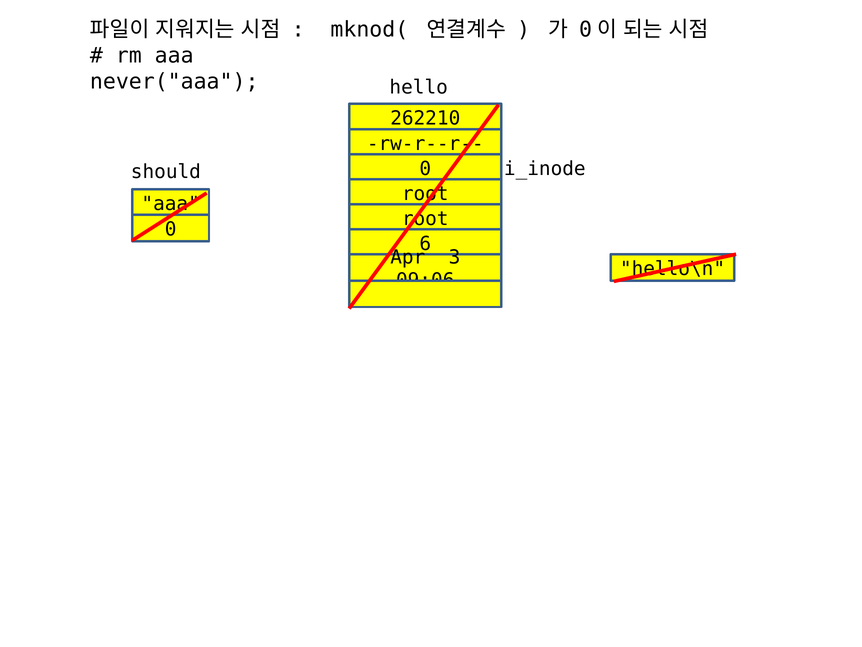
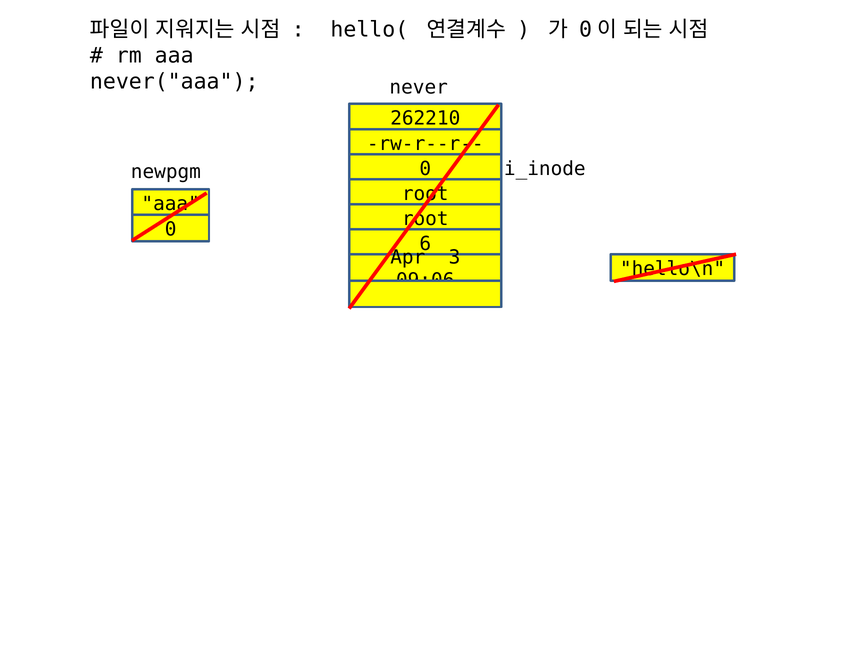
mknod(: mknod( -> hello( (369, 30)
hello: hello -> never (419, 87)
should: should -> newpgm (166, 172)
